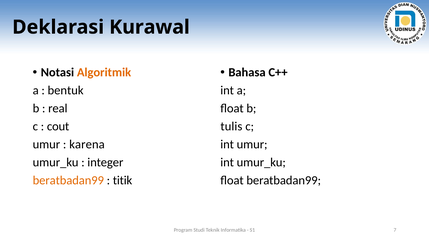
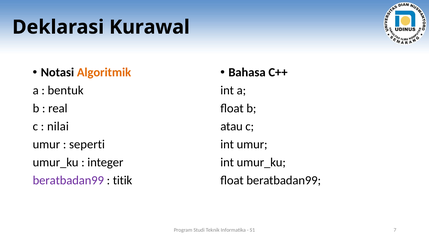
cout: cout -> nilai (58, 126)
tulis: tulis -> atau (232, 126)
karena: karena -> seperti (87, 144)
beratbadan99 colour: orange -> purple (68, 180)
